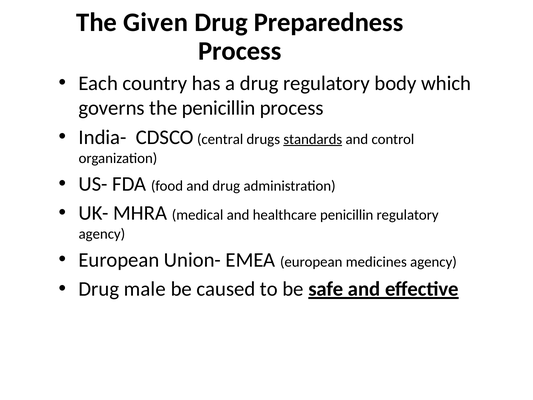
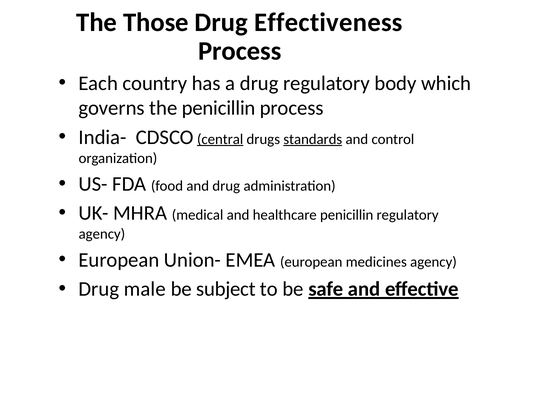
Given: Given -> Those (156, 22)
Preparedness: Preparedness -> Effectiveness (328, 22)
central underline: none -> present (220, 139)
caused: caused -> subject (226, 289)
